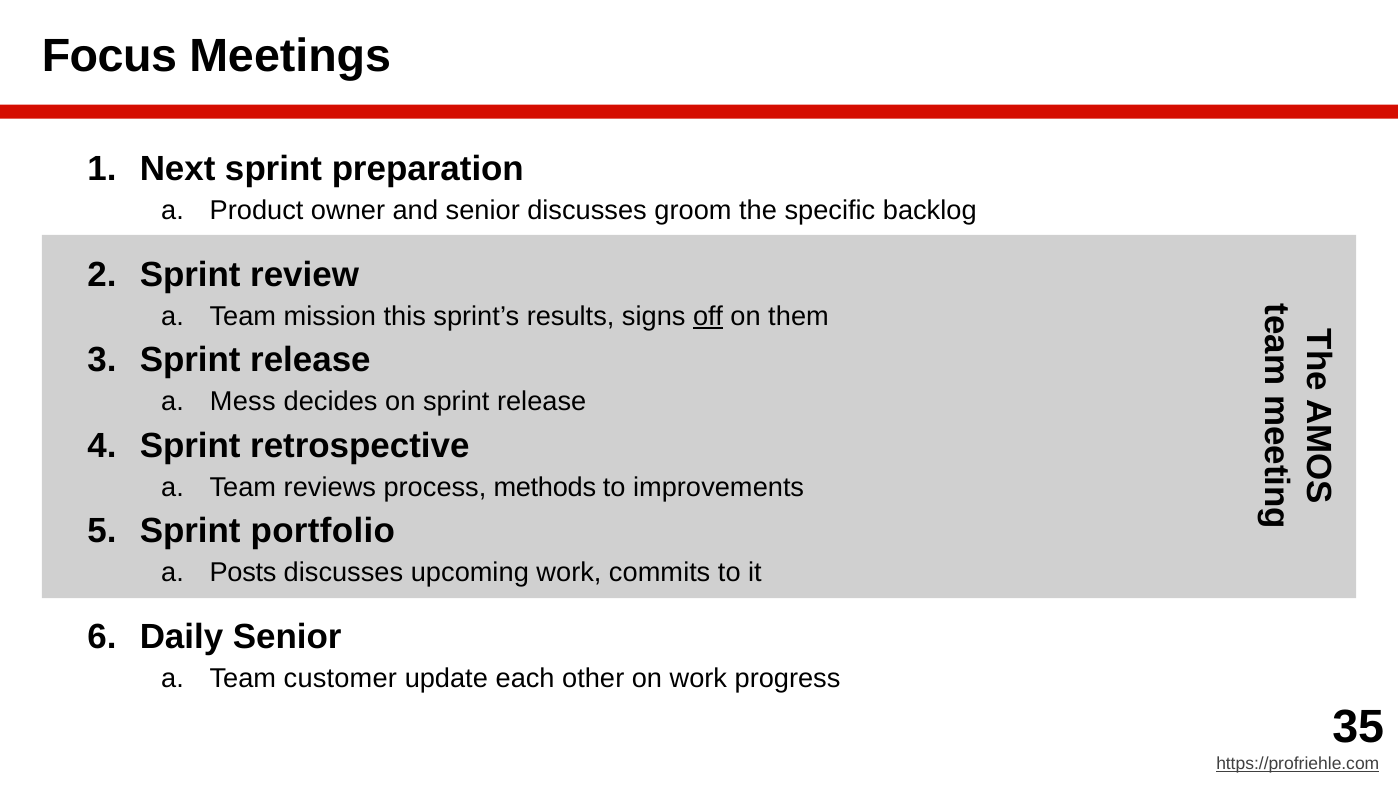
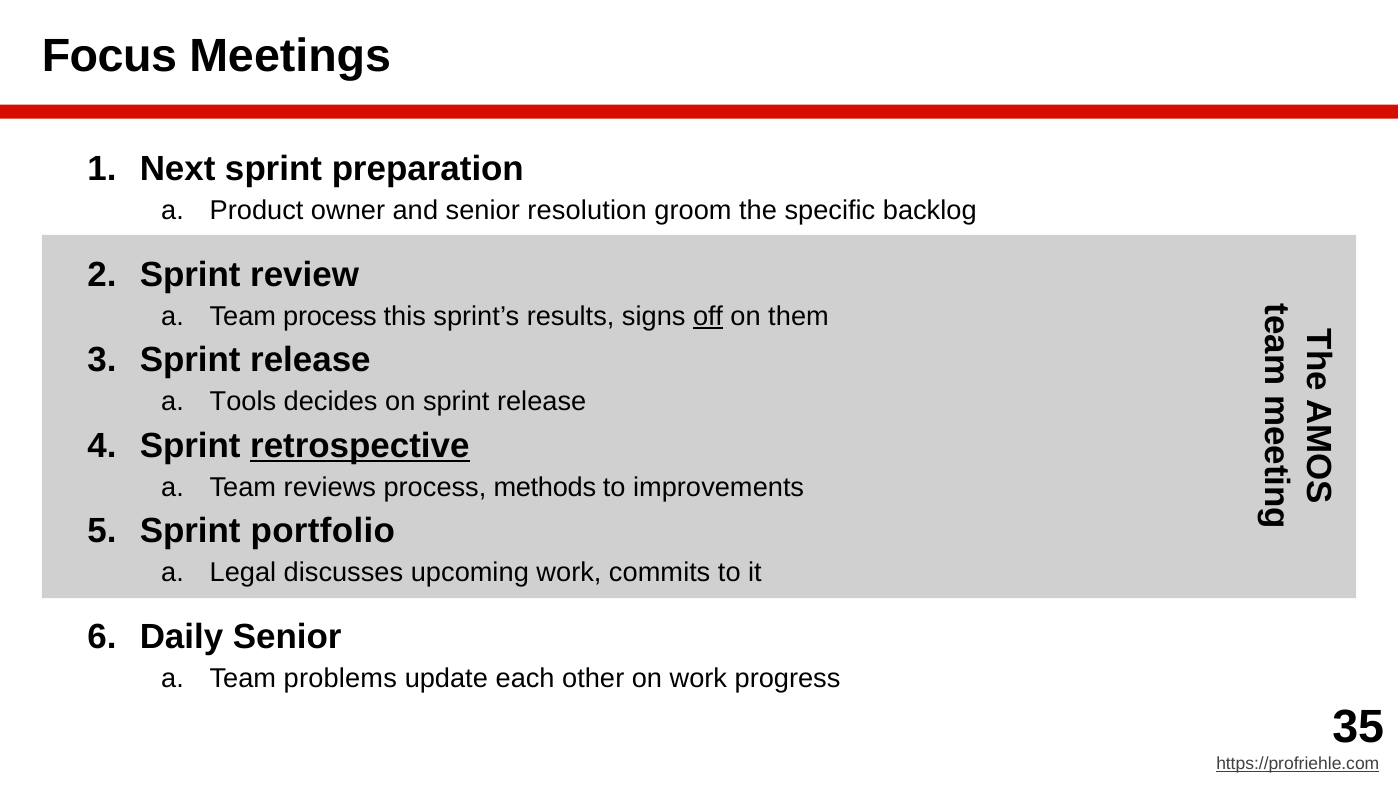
senior discusses: discusses -> resolution (587, 211)
Team mission: mission -> process (330, 316)
Mess: Mess -> Tools (243, 402)
retrospective underline: none -> present (360, 446)
Posts: Posts -> Legal (243, 573)
customer: customer -> problems (340, 678)
